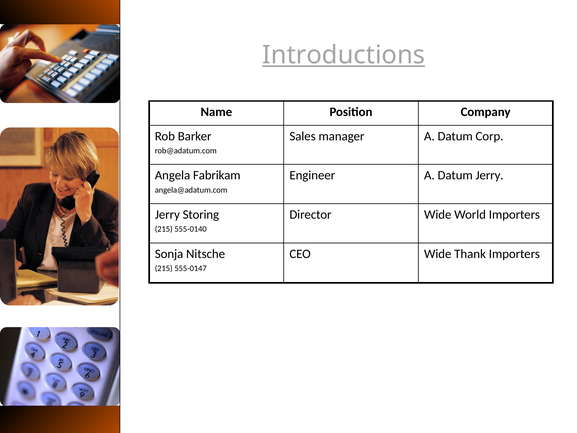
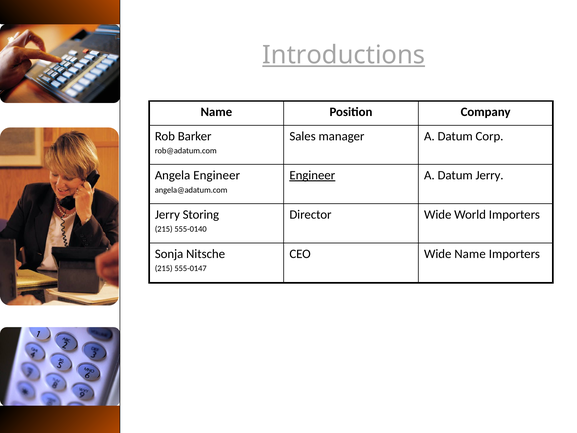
Angela Fabrikam: Fabrikam -> Engineer (217, 175)
Engineer underline: none -> present (312, 175)
Wide Thank: Thank -> Name (470, 254)
